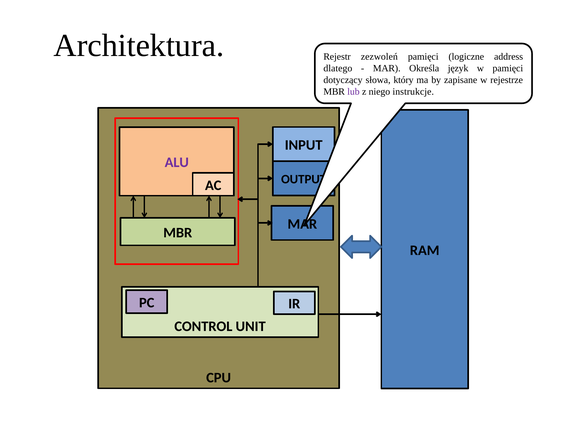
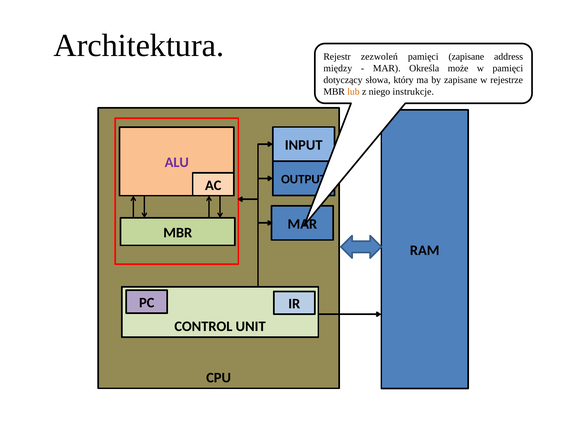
pamięci logiczne: logiczne -> zapisane (466, 57)
dlatego: dlatego -> między (338, 68)
język: język -> może (458, 68)
lub colour: purple -> orange (353, 91)
